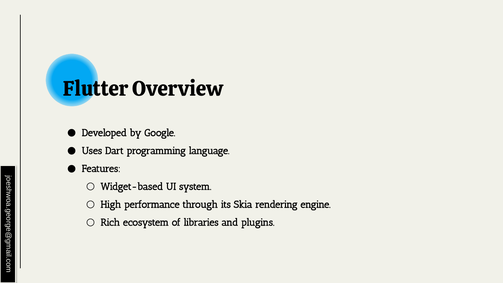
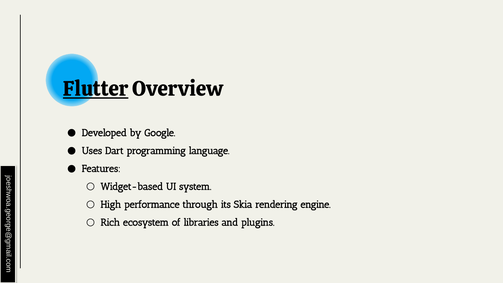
Flutter underline: none -> present (96, 89)
